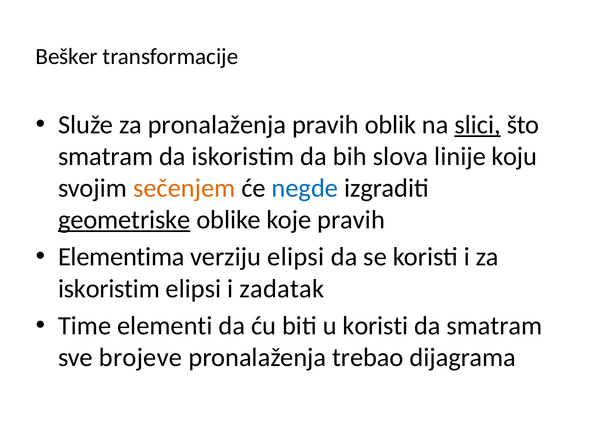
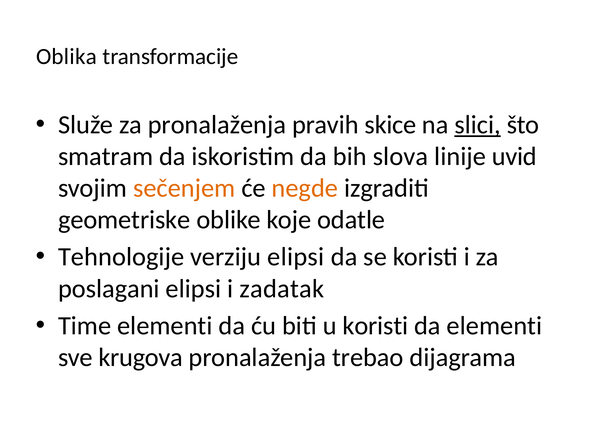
Bešker: Bešker -> Oblika (66, 57)
oblik: oblik -> skice (390, 125)
koju: koju -> uvid (514, 157)
negde colour: blue -> orange (305, 188)
geometriske underline: present -> none (124, 220)
koje pravih: pravih -> odatle (351, 220)
Elementima: Elementima -> Tehnologije (121, 257)
iskoristim: iskoristim -> poslagani (109, 289)
da smatram: smatram -> elementi (494, 326)
brojeve: brojeve -> krugova (141, 358)
